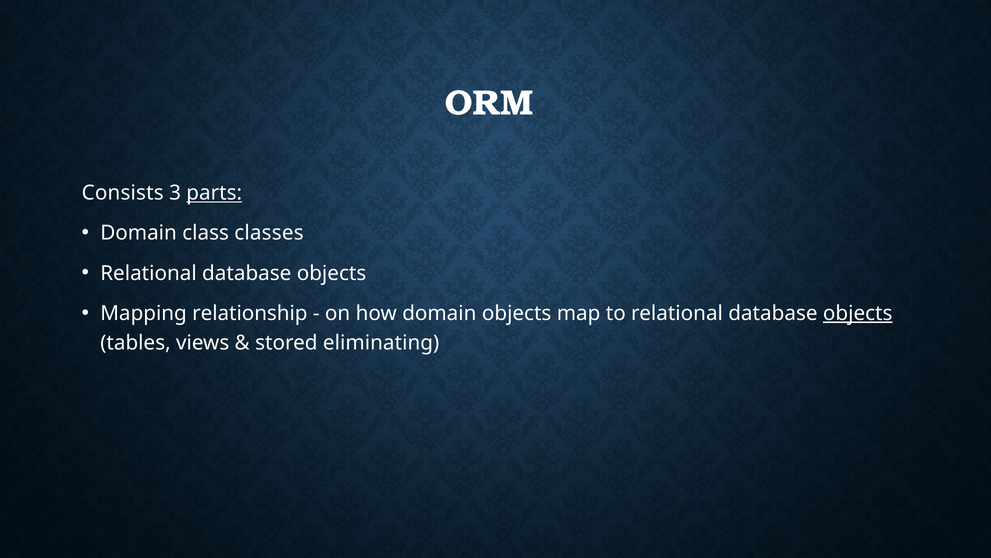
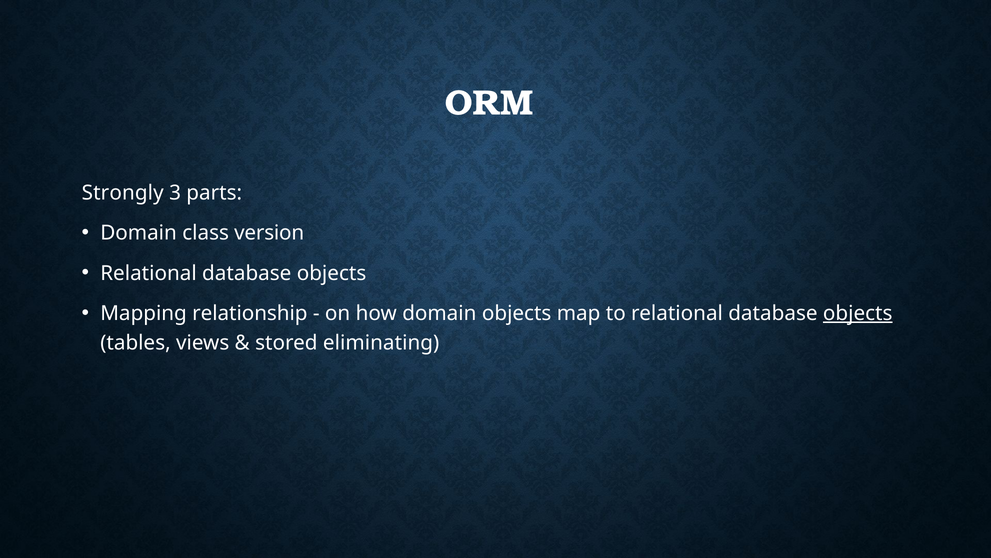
Consists: Consists -> Strongly (123, 193)
parts underline: present -> none (214, 193)
classes: classes -> version (269, 233)
